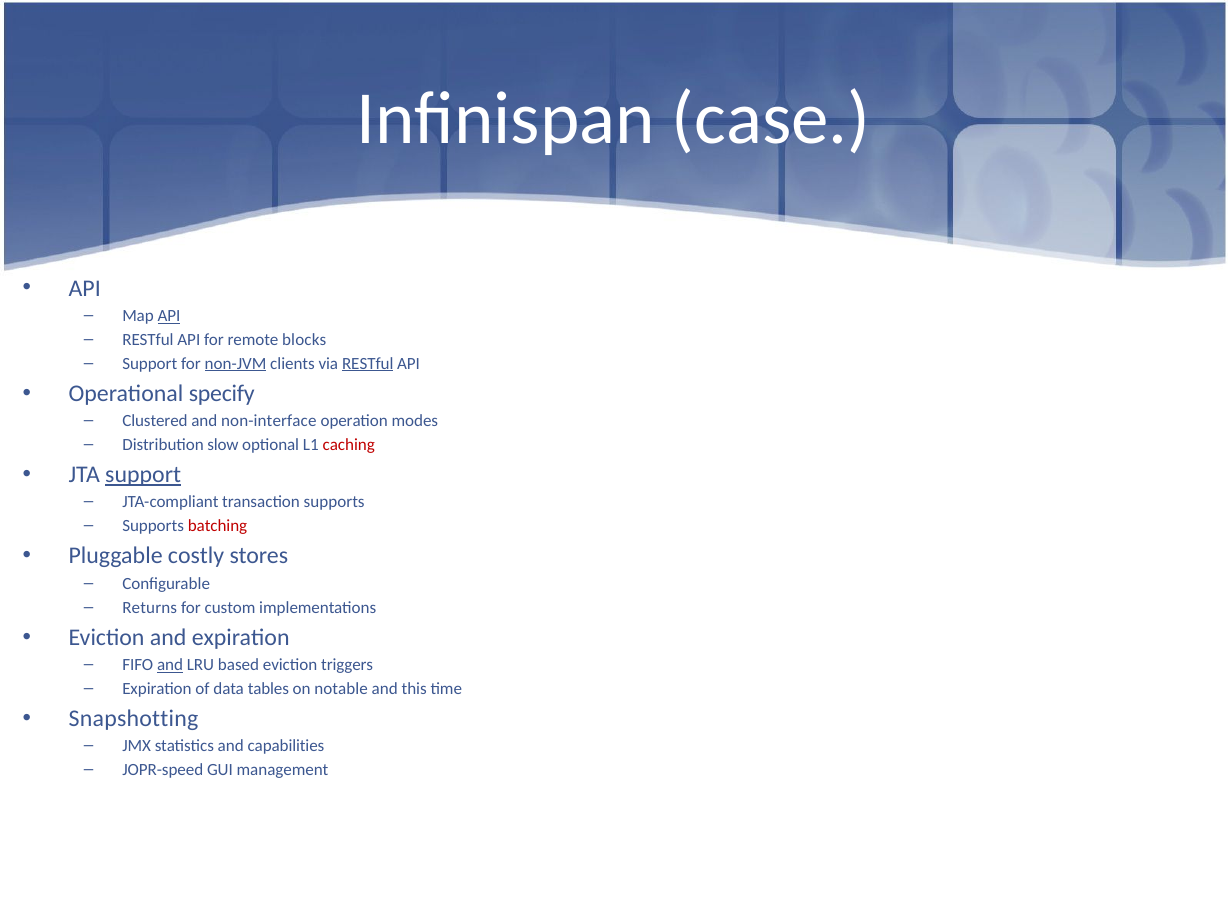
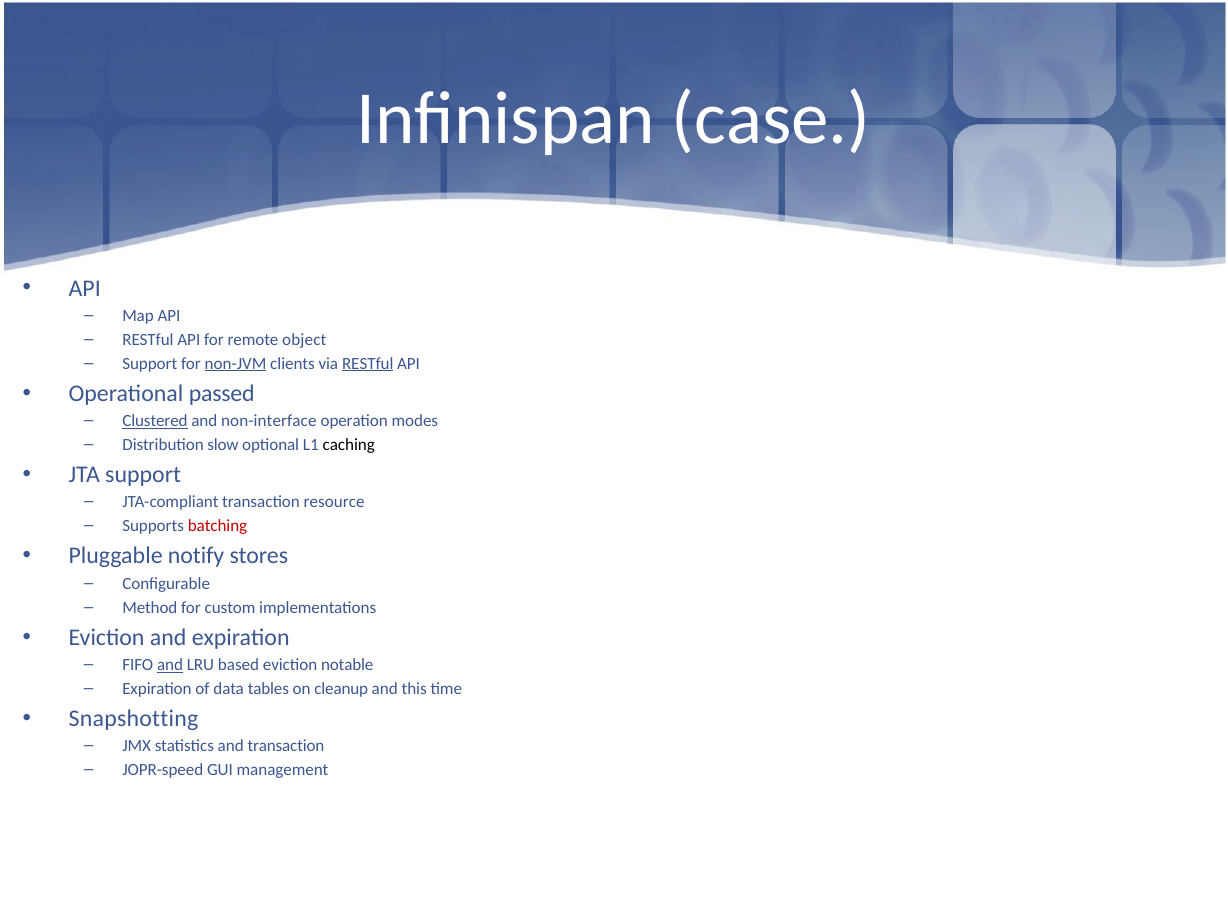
API underline: present -> none (169, 316)
blocks: blocks -> object (304, 340)
specify: specify -> passed (222, 393)
Clustered underline: none -> present (155, 421)
caching colour: red -> black (349, 445)
support underline: present -> none (143, 475)
transaction supports: supports -> resource (334, 502)
costly: costly -> notify (196, 556)
Returns: Returns -> Method (150, 608)
triggers: triggers -> notable (347, 665)
notable: notable -> cleanup (341, 689)
and capabilities: capabilities -> transaction (286, 746)
